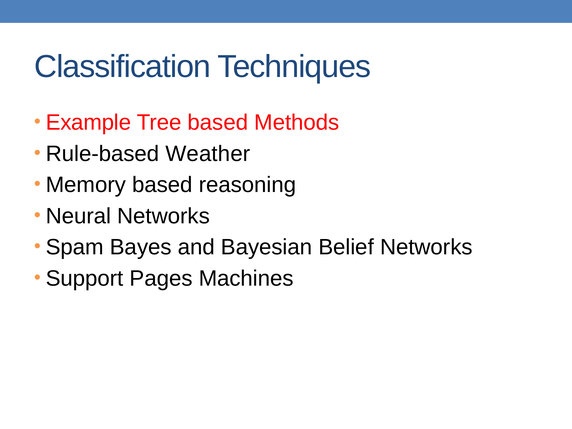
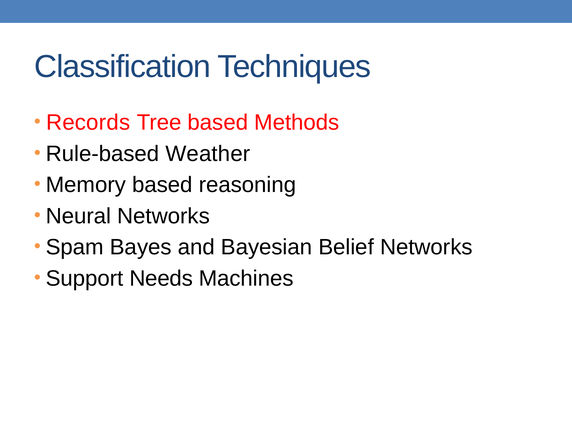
Example: Example -> Records (88, 123)
Pages: Pages -> Needs (161, 278)
